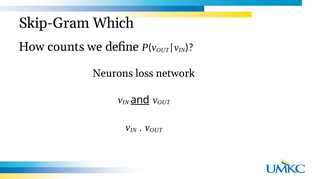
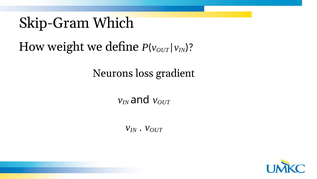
counts: counts -> weight (66, 47)
network: network -> gradient (175, 73)
and underline: present -> none (140, 99)
